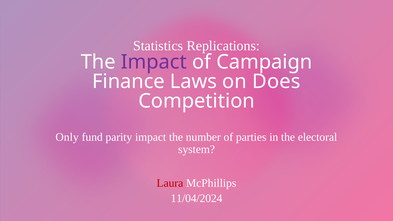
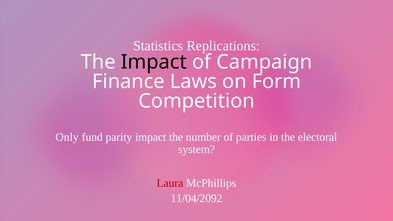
Impact colour: purple -> black (154, 62)
Does: Does -> Form (277, 82)
11/04/2024: 11/04/2024 -> 11/04/2092 (197, 198)
